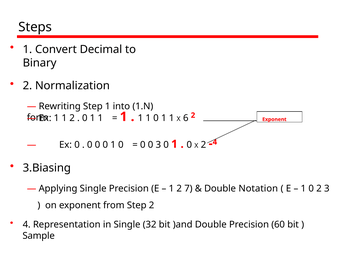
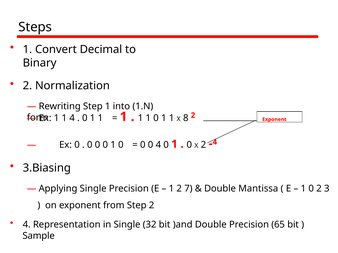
1 1 2: 2 -> 4 (72, 118)
6: 6 -> 8 (186, 118)
0 3: 3 -> 4 (158, 145)
Notation: Notation -> Mantissa (258, 189)
60: 60 -> 65 (278, 225)
